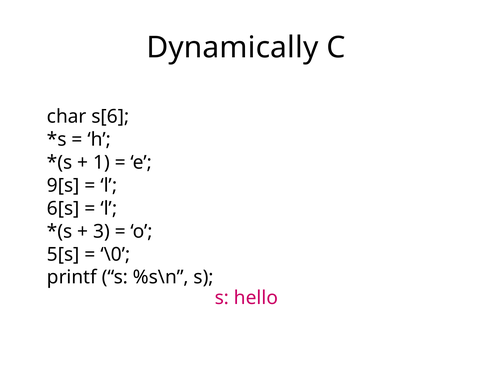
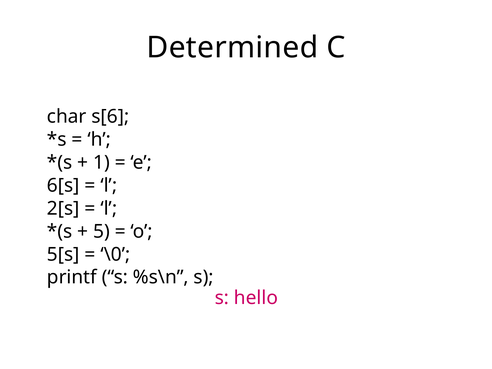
Dynamically: Dynamically -> Determined (232, 48)
9[s: 9[s -> 6[s (63, 185)
6[s: 6[s -> 2[s (63, 208)
3: 3 -> 5 (102, 231)
